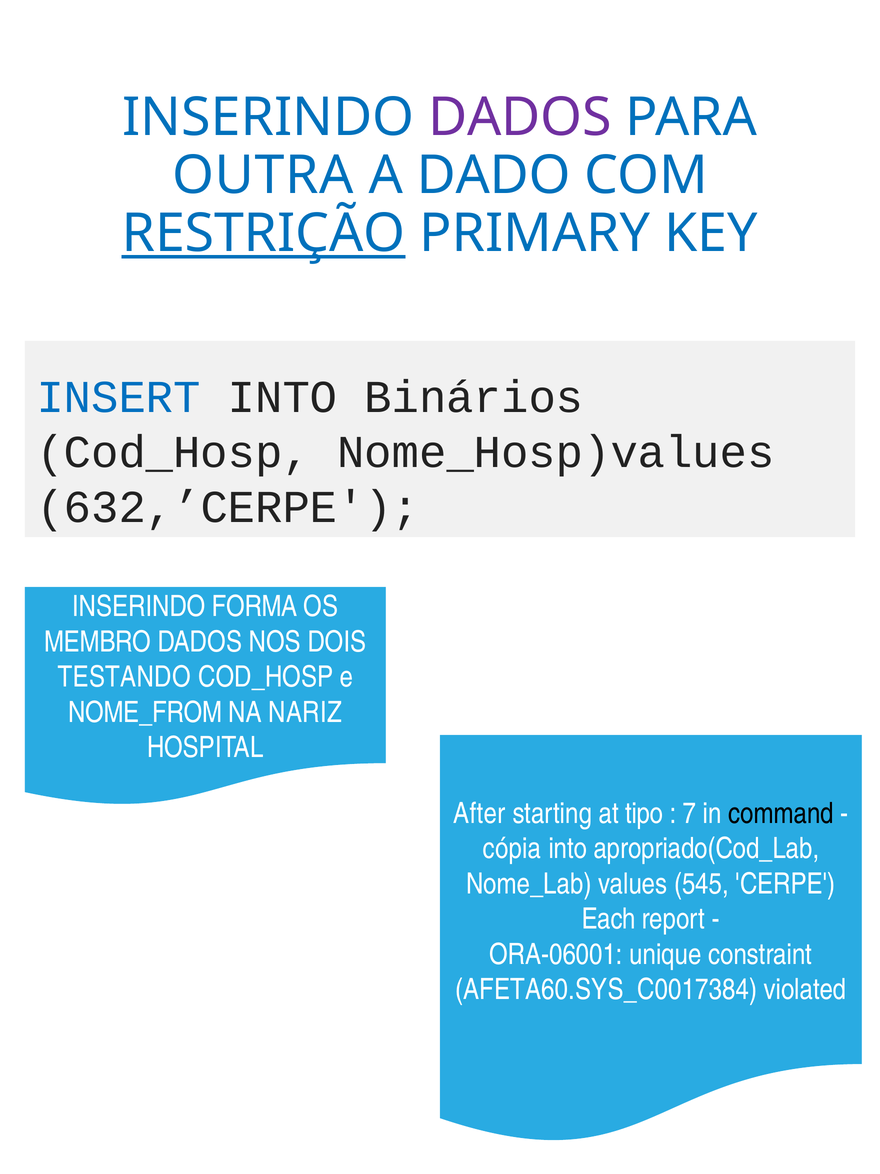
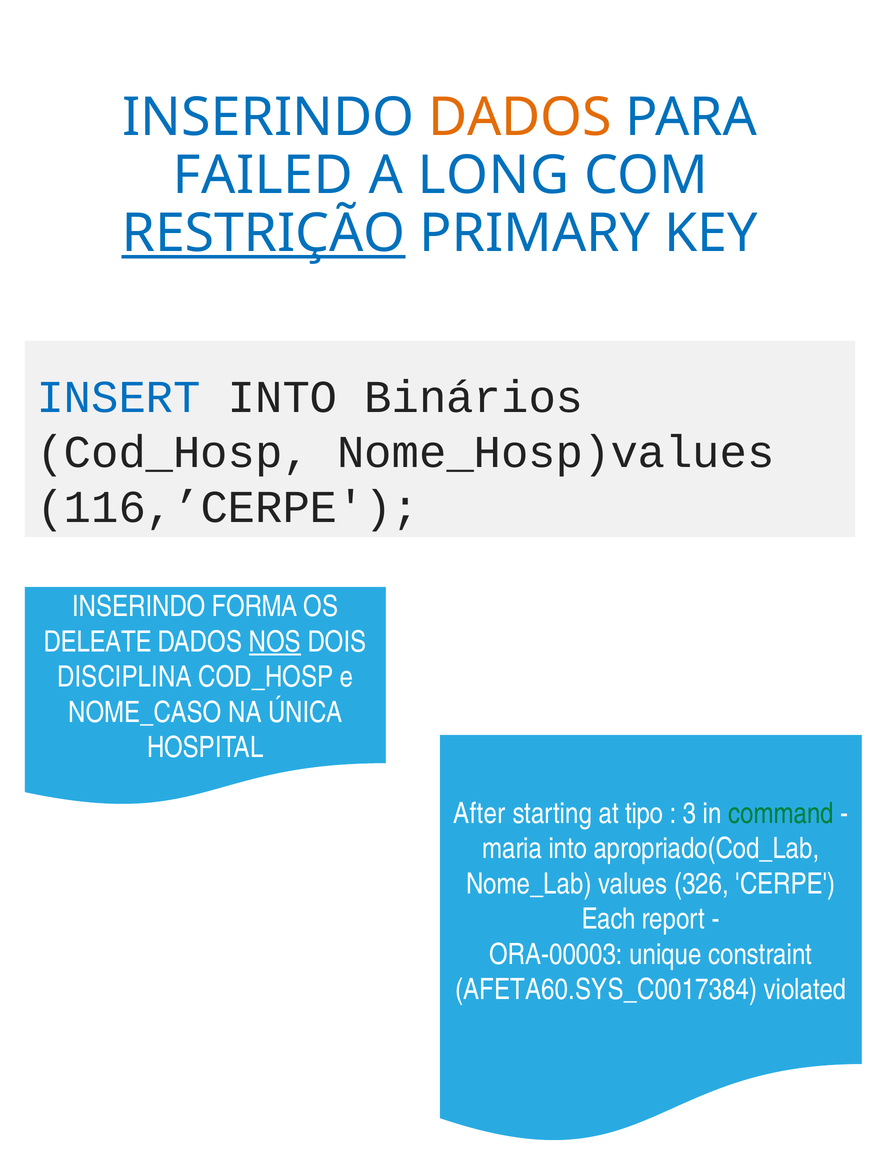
DADOS colour: purple -> orange (520, 117)
OUTRA: OUTRA -> FAILED (263, 175)
DADO: DADO -> LONG (493, 175)
632,’CERPE: 632,’CERPE -> 116,’CERPE (228, 507)
MEMBRO: MEMBRO -> DELEATE (98, 642)
NOS underline: none -> present (275, 642)
TESTANDO: TESTANDO -> DISCIPLINA (124, 677)
NOME_FROM: NOME_FROM -> NOME_CASO (145, 712)
NARIZ: NARIZ -> ÚNICA (305, 712)
7: 7 -> 3 (689, 813)
command colour: black -> green (781, 813)
cópia: cópia -> maria (512, 848)
545: 545 -> 326 (701, 883)
ORA-06001: ORA-06001 -> ORA-00003 (556, 954)
